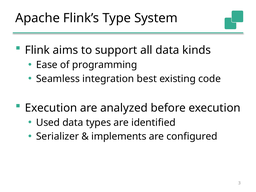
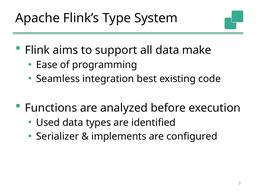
kinds: kinds -> make (197, 50)
Execution: Execution -> Functions (51, 108)
